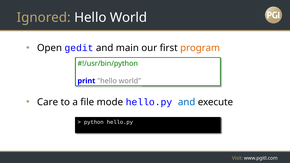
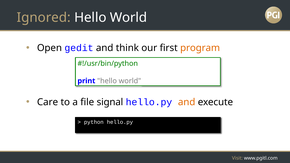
main: main -> think (127, 48)
mode: mode -> signal (110, 102)
and colour: blue -> orange (187, 102)
